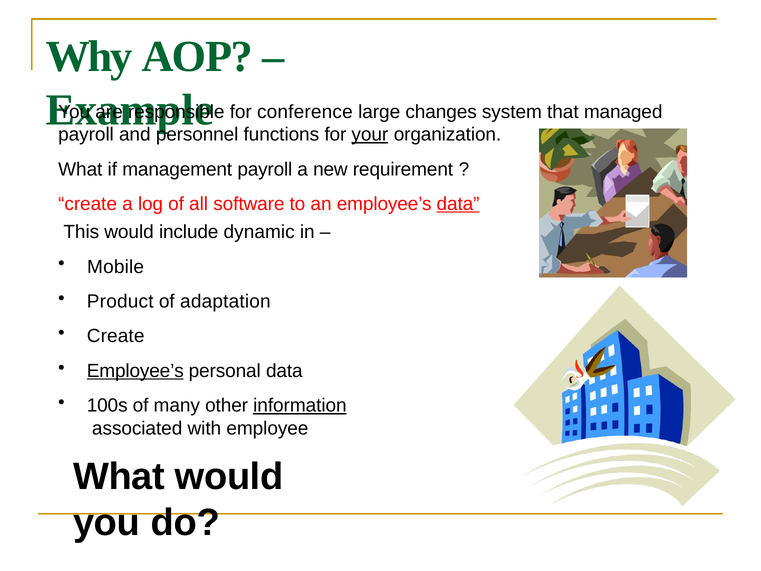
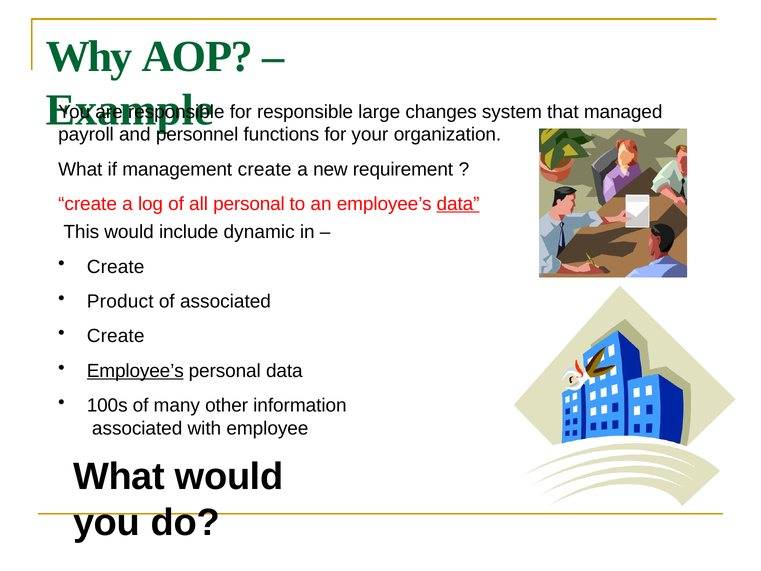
for conference: conference -> responsible (305, 112)
your underline: present -> none (370, 135)
management payroll: payroll -> create (265, 169)
all software: software -> personal (249, 204)
Mobile: Mobile -> Create (116, 267)
of adaptation: adaptation -> associated (225, 301)
information underline: present -> none (300, 405)
